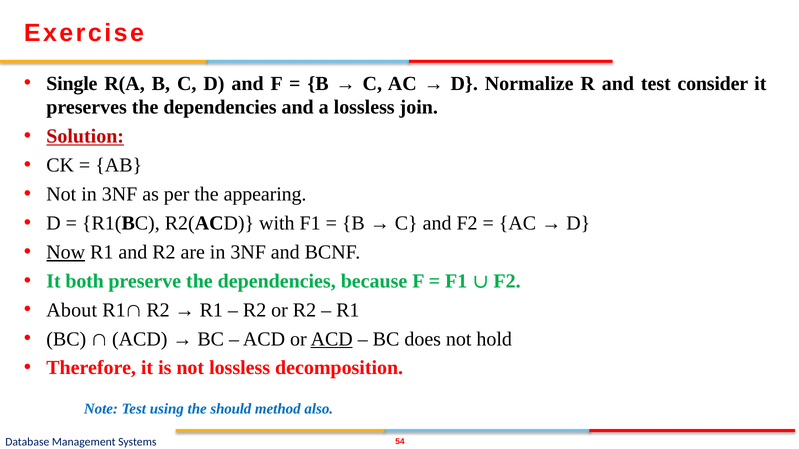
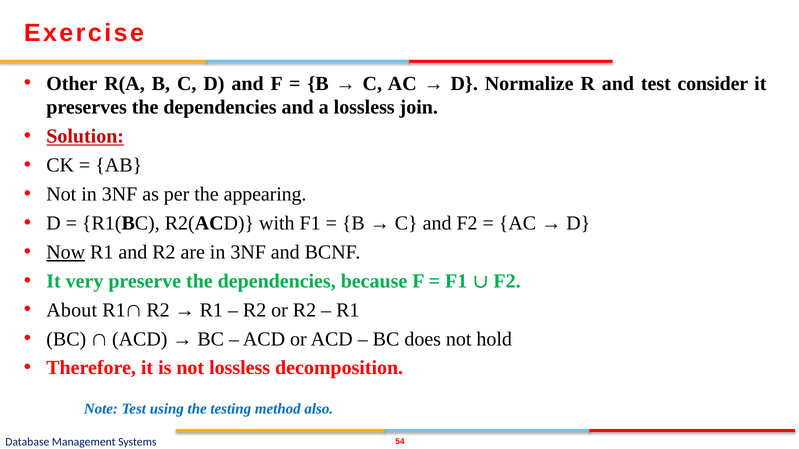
Single: Single -> Other (72, 84)
both: both -> very (85, 281)
ACD underline: present -> none (332, 339)
should: should -> testing (231, 409)
